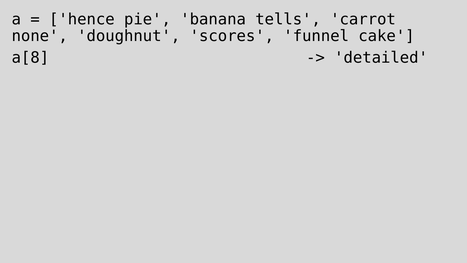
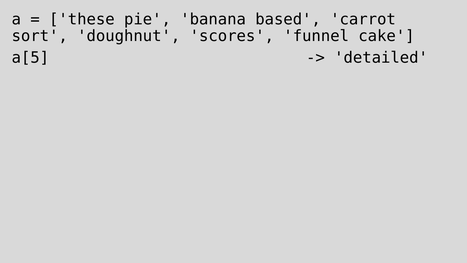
hence: hence -> these (82, 19)
tells: tells -> based (288, 19)
none: none -> sort (40, 36)
a[8: a[8 -> a[5 (30, 58)
